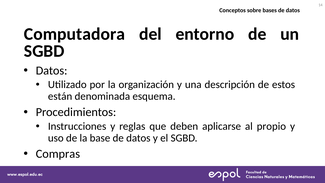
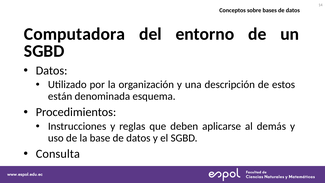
propio: propio -> demás (271, 126)
Compras: Compras -> Consulta (58, 154)
